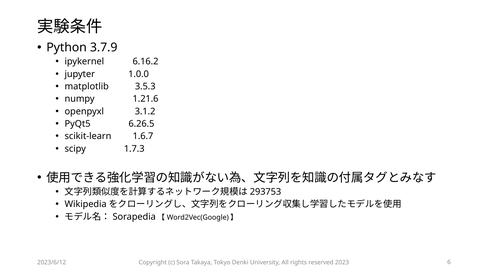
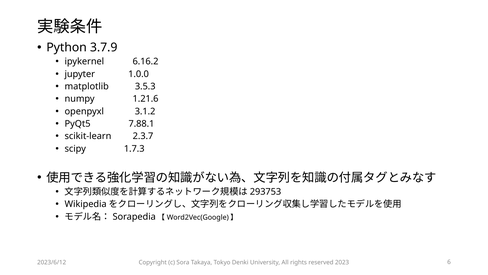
6.26.5: 6.26.5 -> 7.88.1 (141, 124)
1.6.7: 1.6.7 -> 2.3.7 (143, 136)
